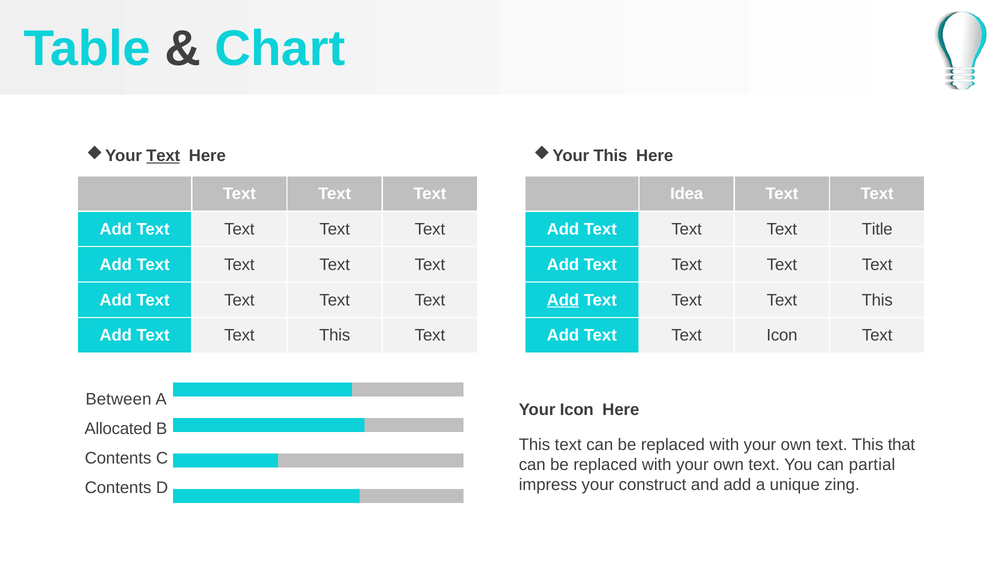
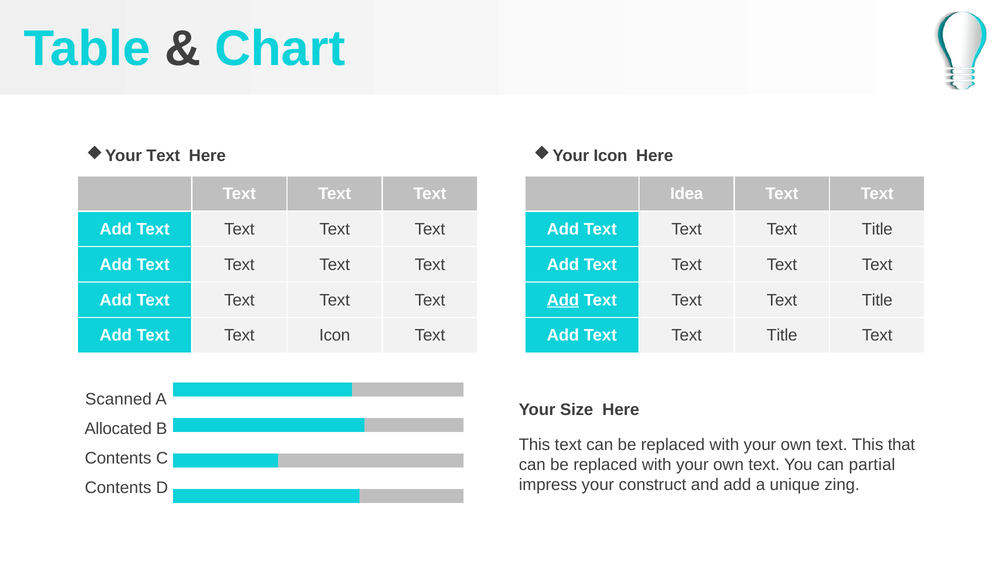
Text underline: present -> none (163, 156)
This: This -> Icon (610, 156)
This: This -> Title (877, 300)
Add Text Text This: This -> Icon (335, 335)
Add Text Text Icon: Icon -> Title (782, 335)
Between: Between -> Scanned (118, 399)
Your Icon: Icon -> Size (577, 409)
